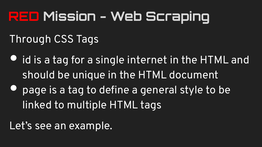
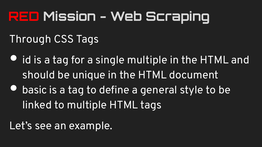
single internet: internet -> multiple (147, 60)
page: page -> basic (35, 90)
